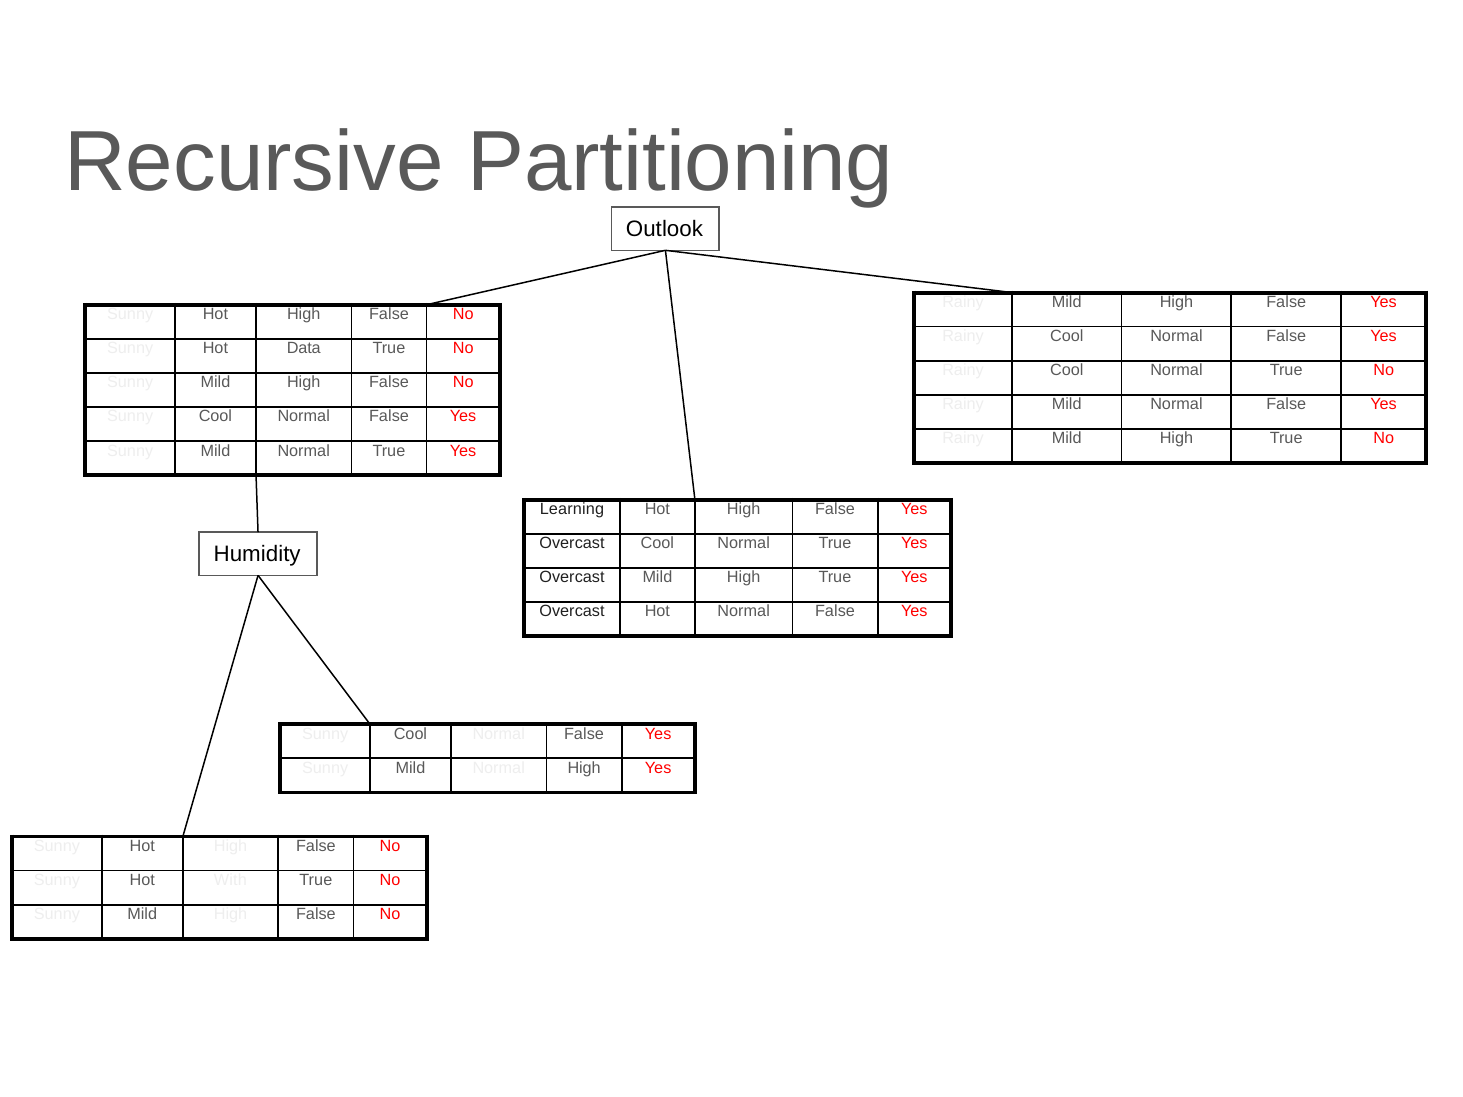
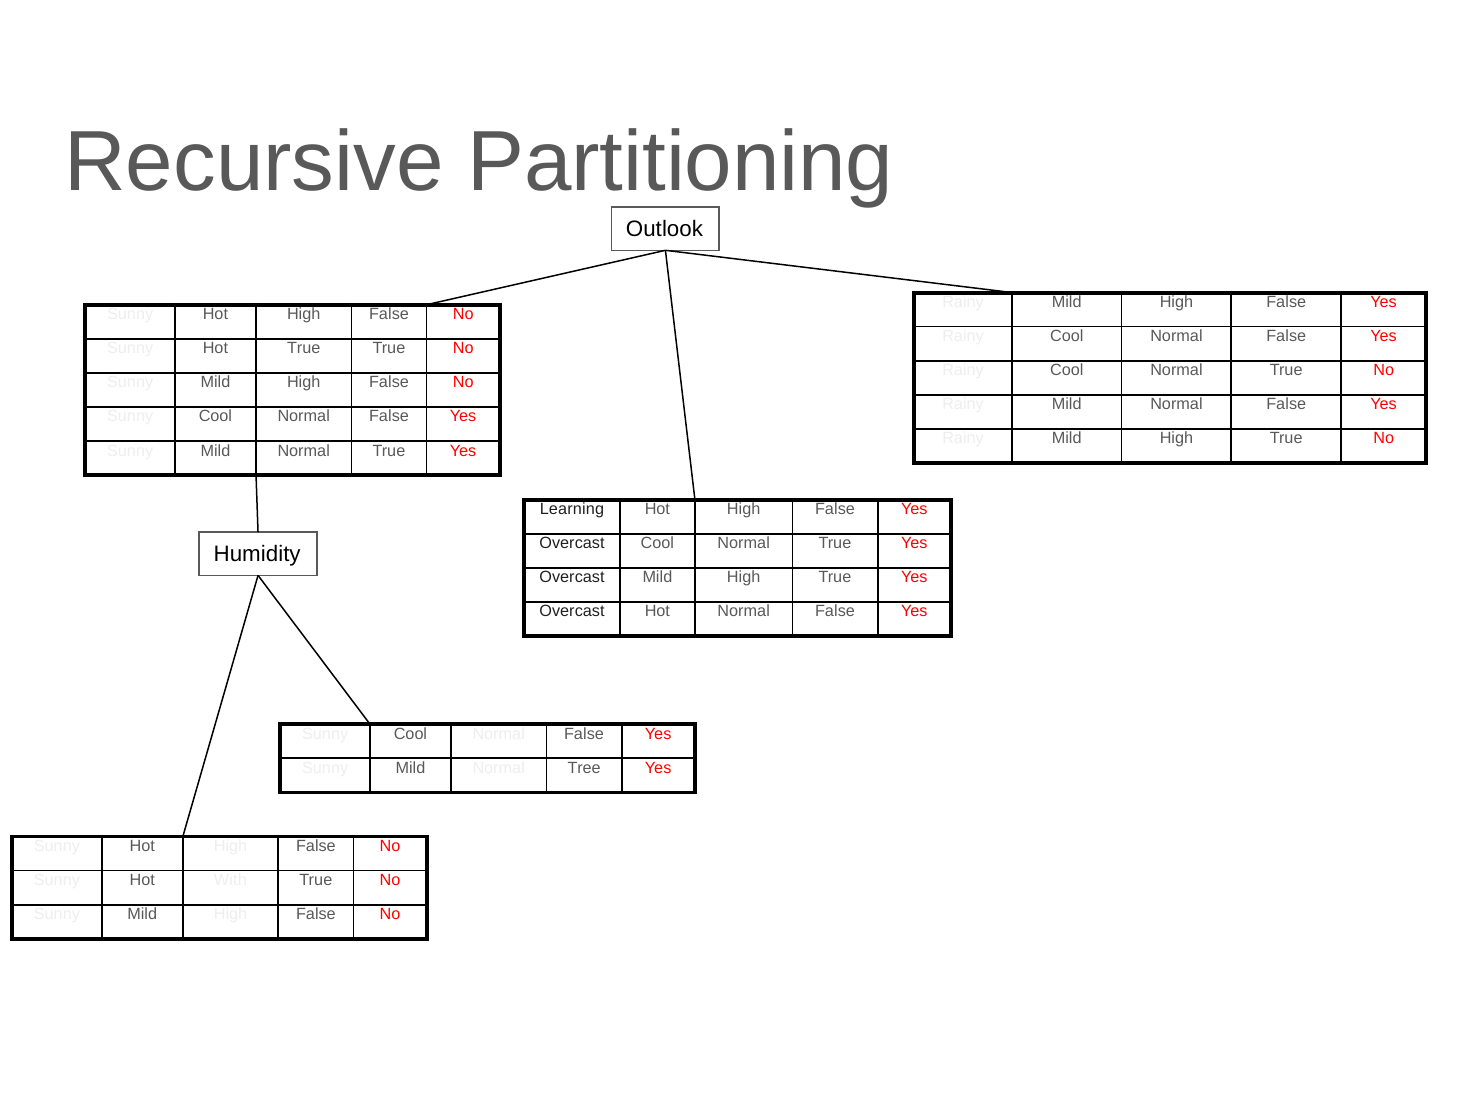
Hot Data: Data -> True (304, 348)
Normal High: High -> Tree (584, 768)
